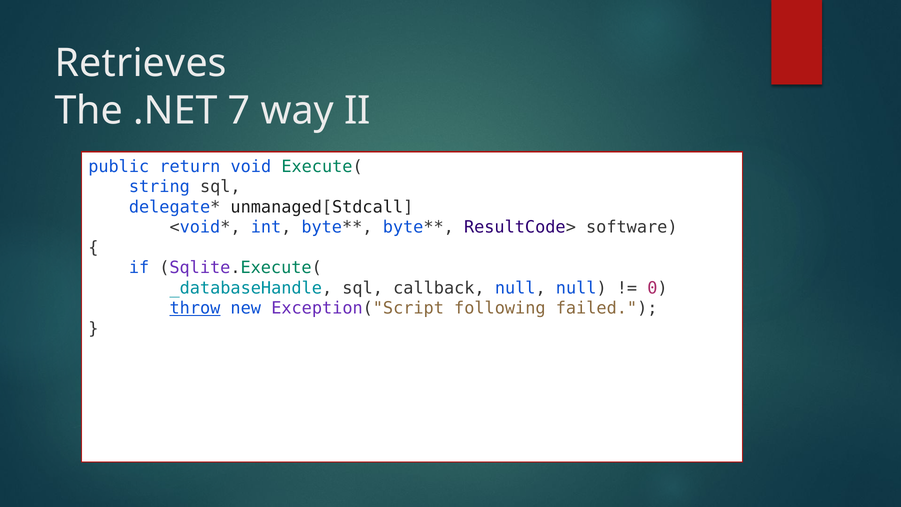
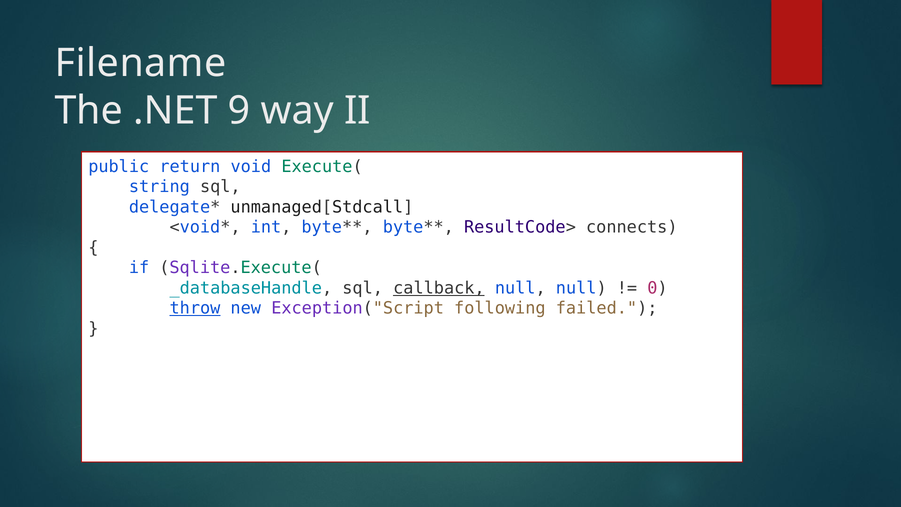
Retrieves: Retrieves -> Filename (141, 63)
7: 7 -> 9 (239, 111)
software: software -> connects (632, 227)
callback underline: none -> present (439, 288)
